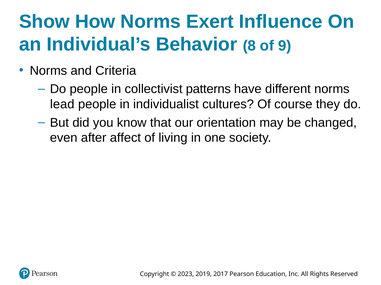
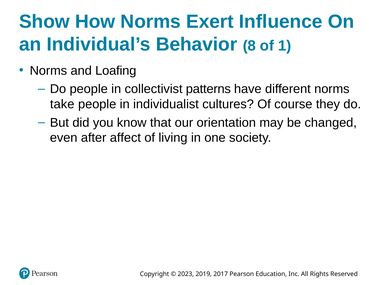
9: 9 -> 1 (285, 46)
Criteria: Criteria -> Loafing (116, 71)
lead: lead -> take (62, 105)
